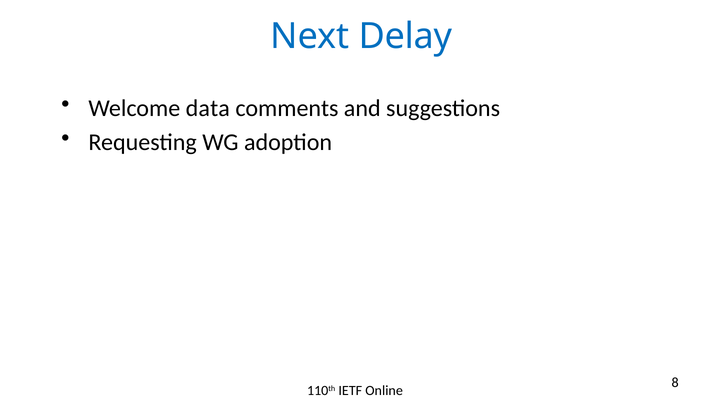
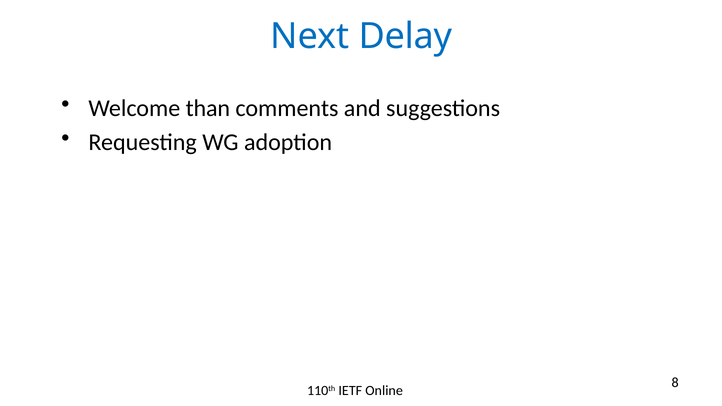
data: data -> than (208, 108)
